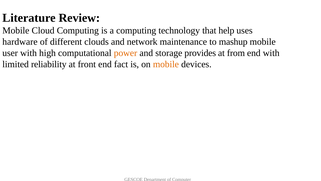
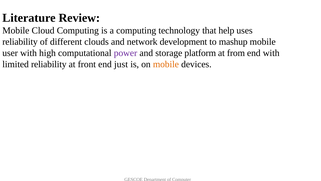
hardware: hardware -> reliability (20, 42)
maintenance: maintenance -> development (183, 42)
power colour: orange -> purple (126, 53)
provides: provides -> platform (200, 53)
fact: fact -> just (121, 64)
